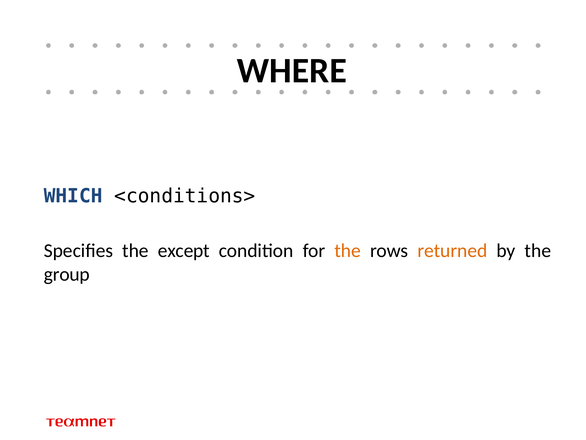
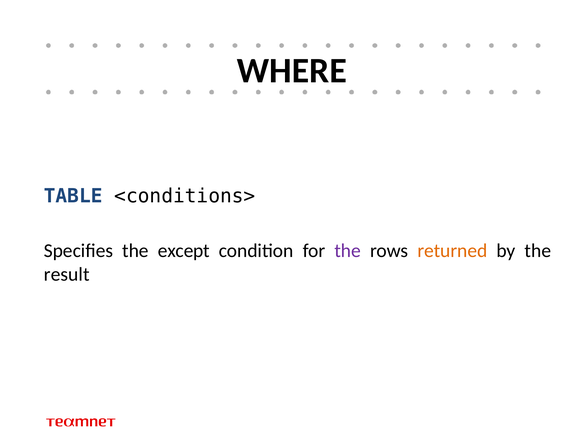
WHICH: WHICH -> TABLE (73, 196)
the colour: orange -> purple (348, 251)
group: group -> result (67, 274)
